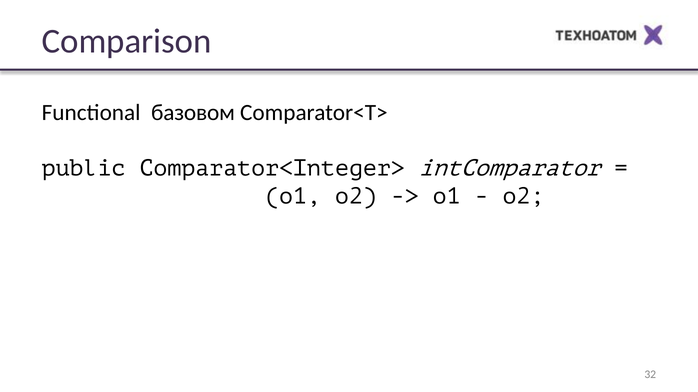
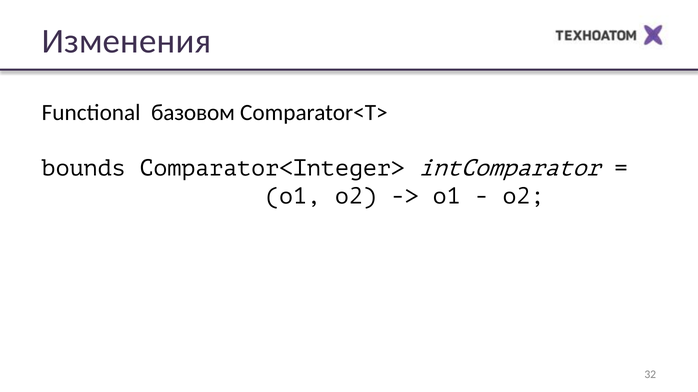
Comparison: Comparison -> Изменения (126, 41)
public: public -> bounds (84, 168)
